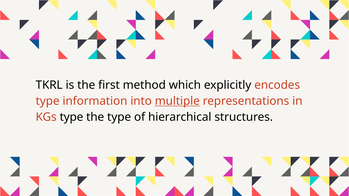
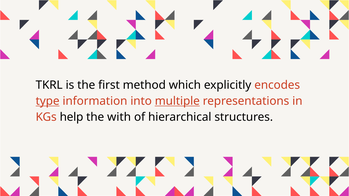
type underline: none -> present (48, 101)
KGs type: type -> help (72, 117)
the type: type -> with (119, 117)
